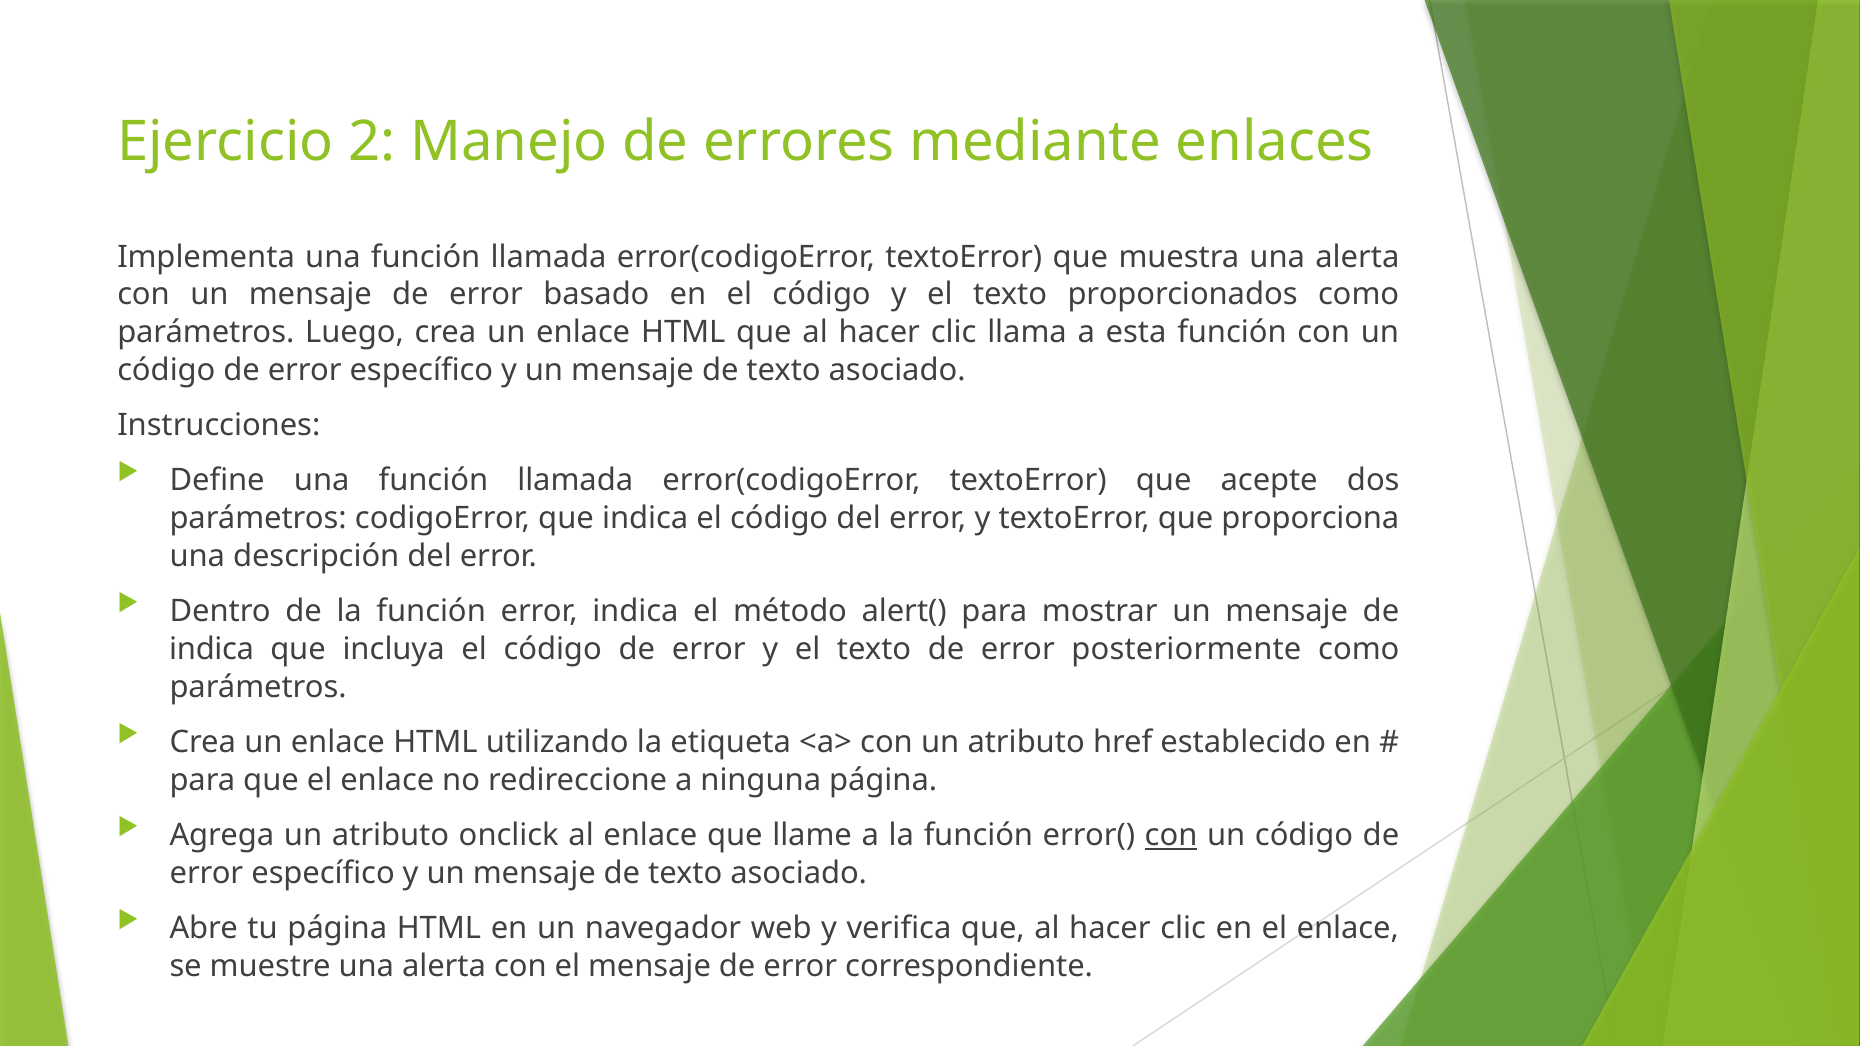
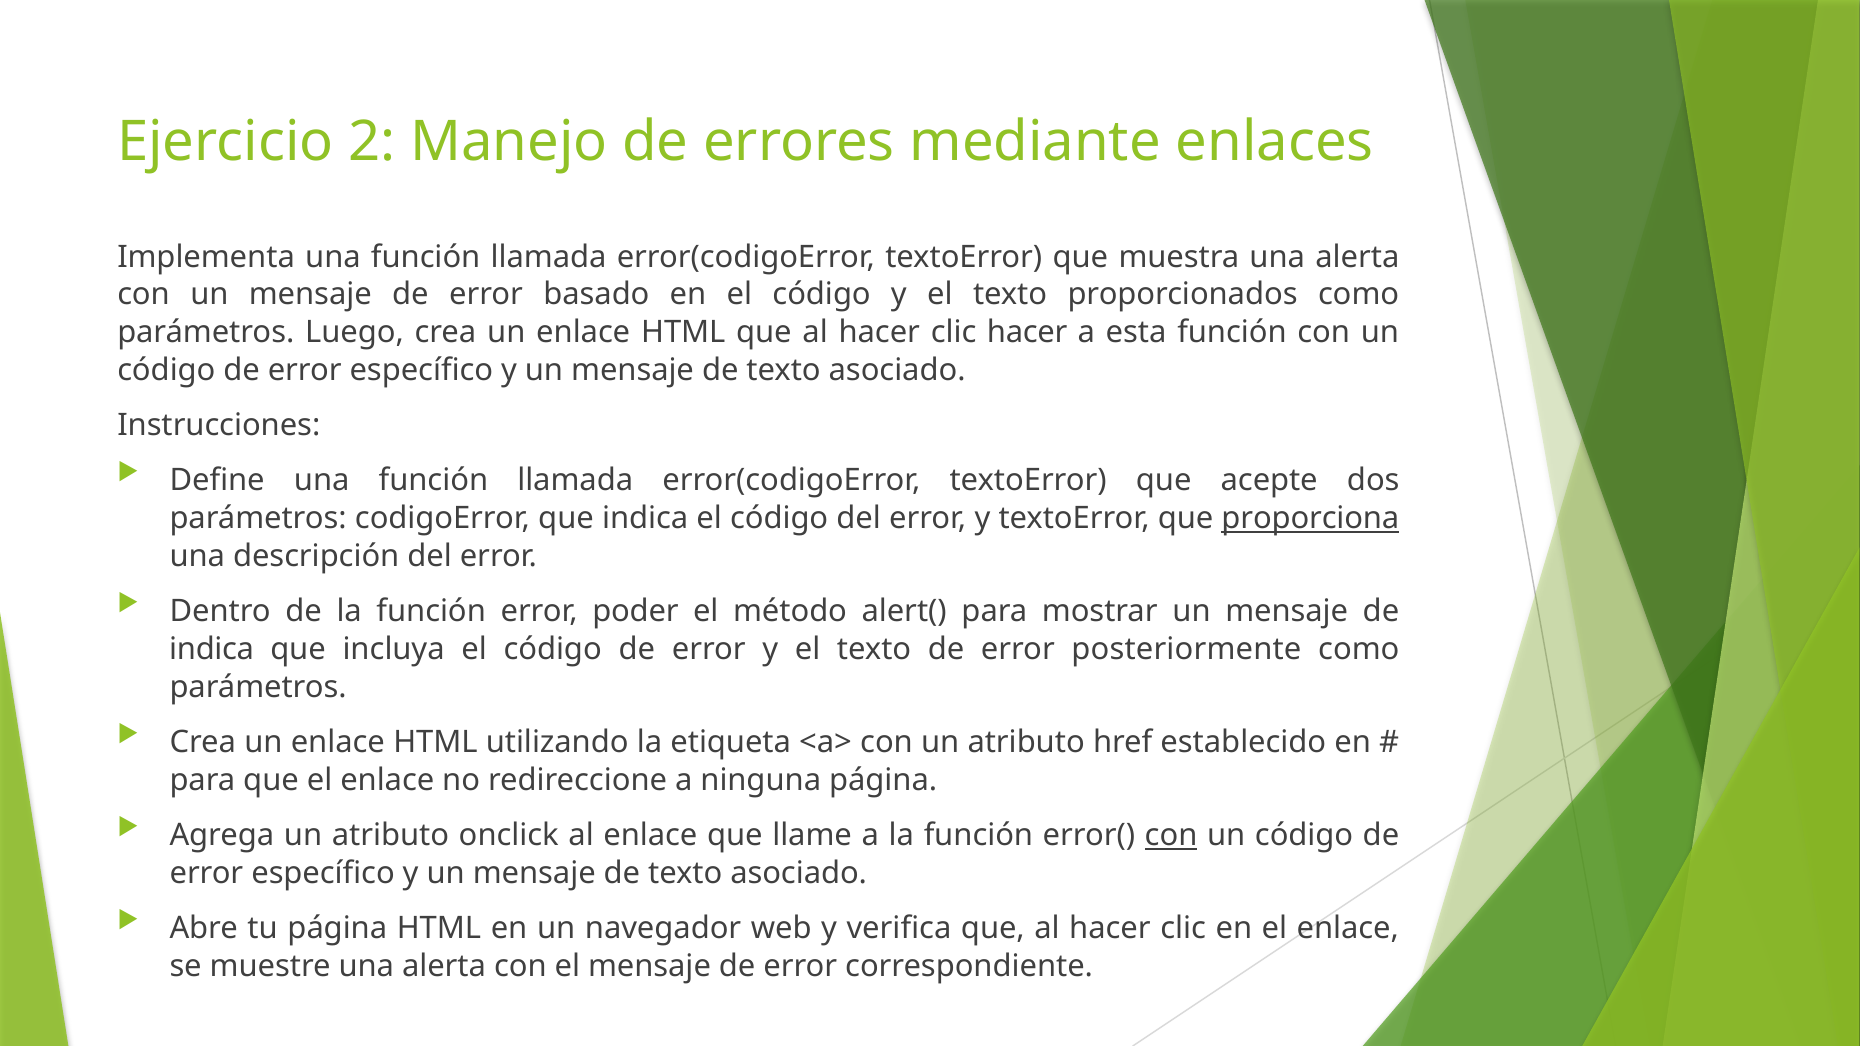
clic llama: llama -> hacer (1027, 333)
proporciona underline: none -> present (1310, 519)
error indica: indica -> poder (635, 612)
